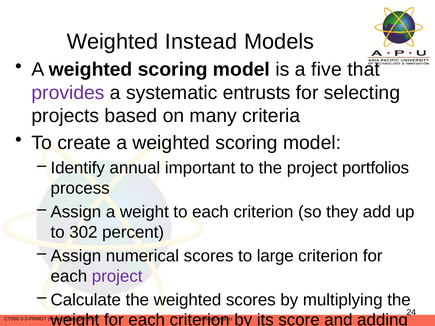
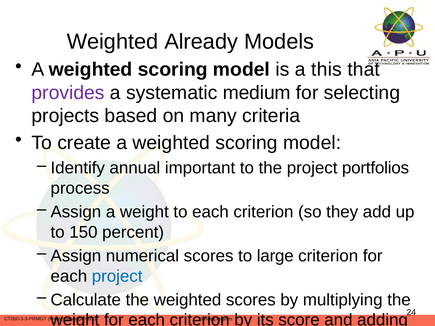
Instead: Instead -> Already (201, 42)
five: five -> this (327, 70)
entrusts: entrusts -> medium (257, 93)
302: 302 -> 150 (83, 232)
project colour: purple -> blue (117, 276)
